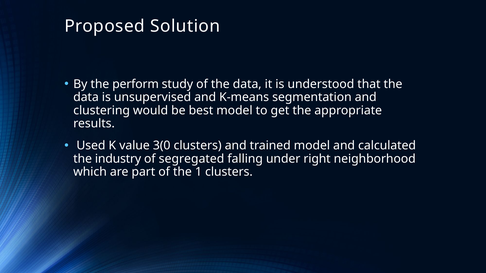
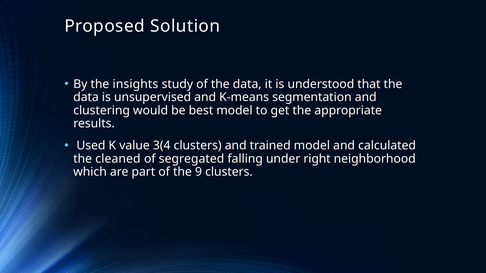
perform: perform -> insights (135, 84)
3(0: 3(0 -> 3(4 (162, 146)
industry: industry -> cleaned (118, 159)
1: 1 -> 9 (198, 172)
